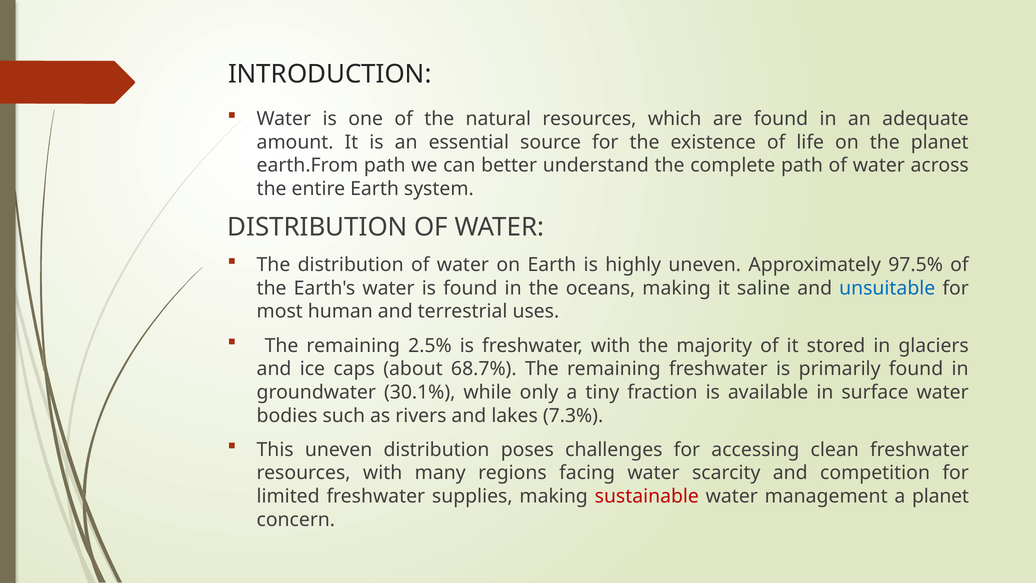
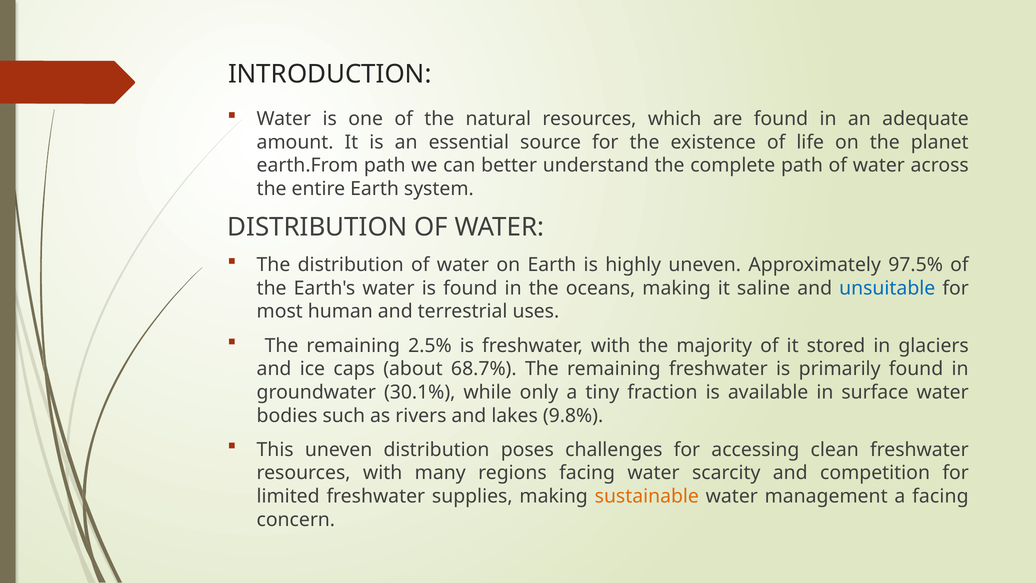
7.3%: 7.3% -> 9.8% (573, 415)
sustainable colour: red -> orange (647, 496)
a planet: planet -> facing (940, 496)
